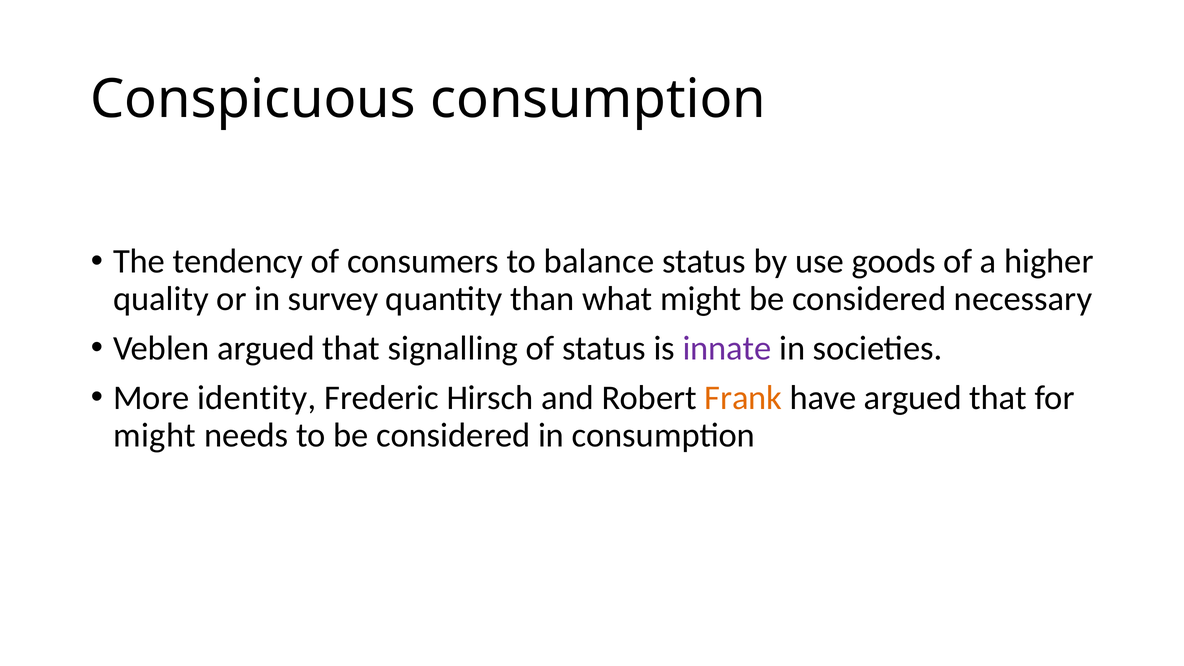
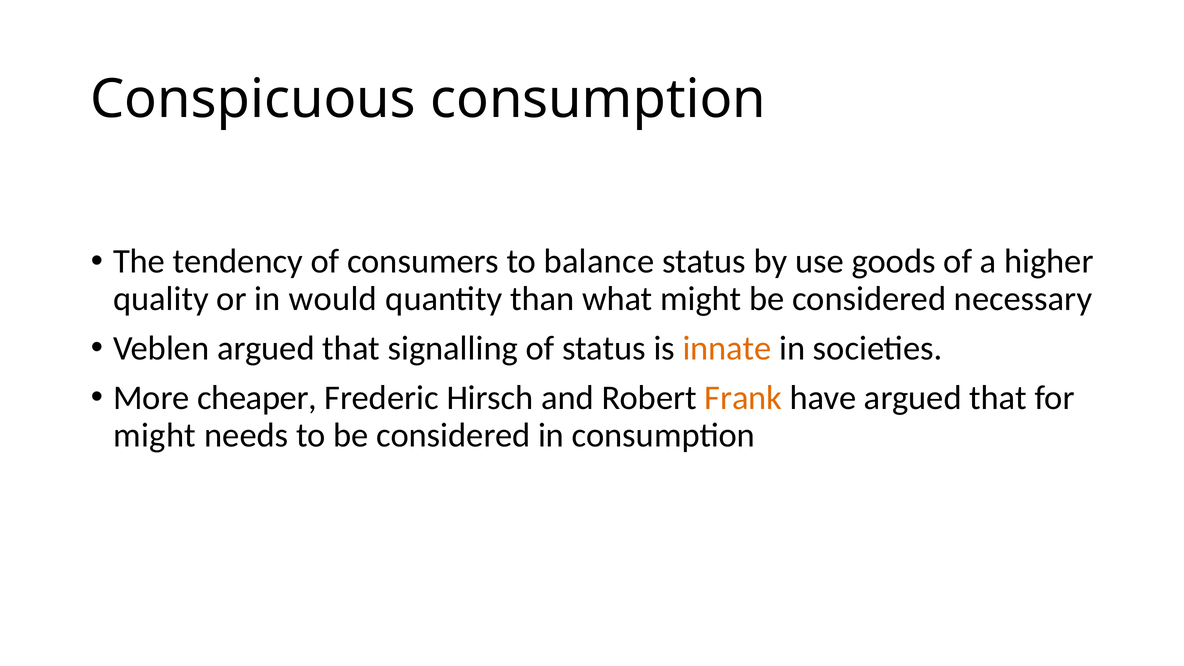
survey: survey -> would (333, 299)
innate colour: purple -> orange (727, 348)
identity: identity -> cheaper (257, 398)
